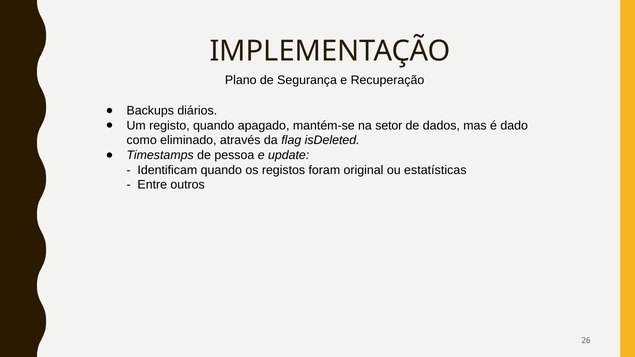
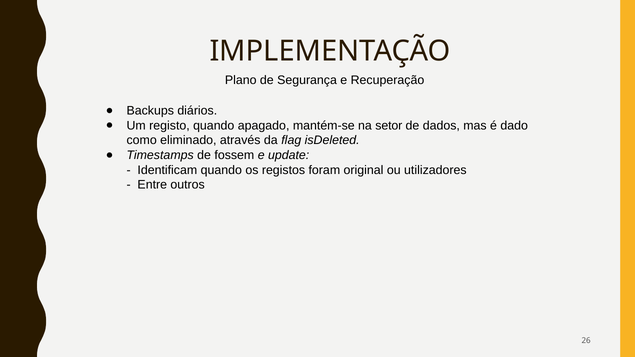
pessoa: pessoa -> fossem (234, 155)
estatísticas: estatísticas -> utilizadores (435, 170)
